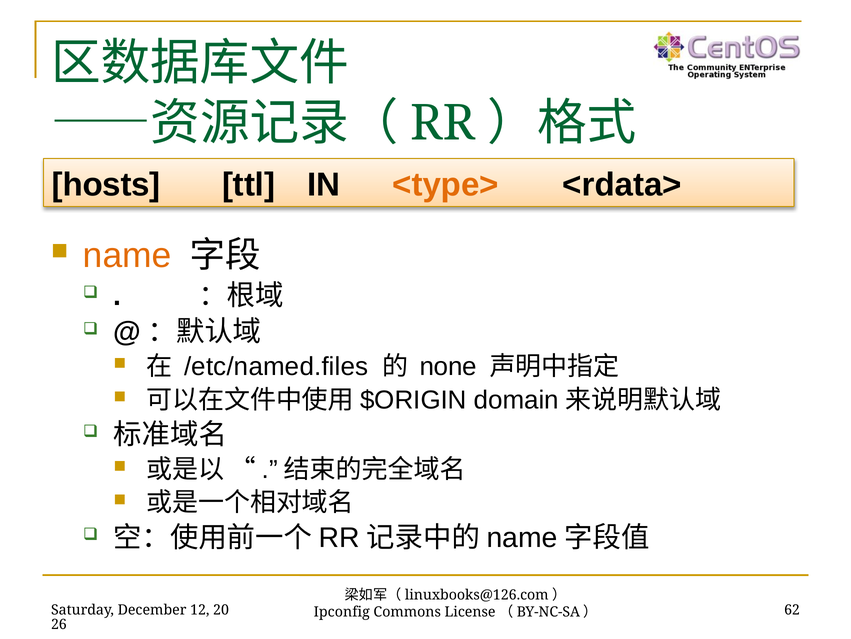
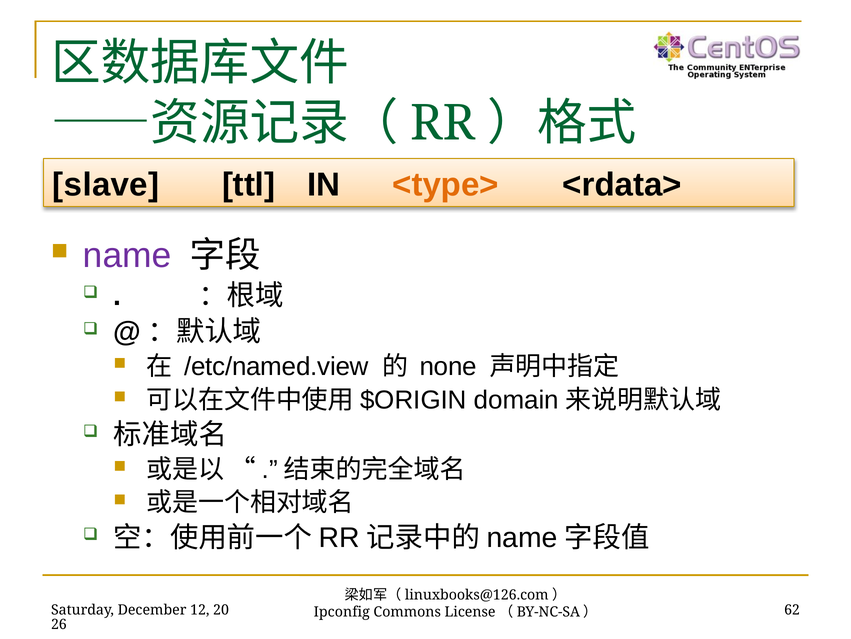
hosts: hosts -> slave (106, 185)
name colour: orange -> purple (127, 255)
/etc/named.files: /etc/named.files -> /etc/named.view (276, 366)
